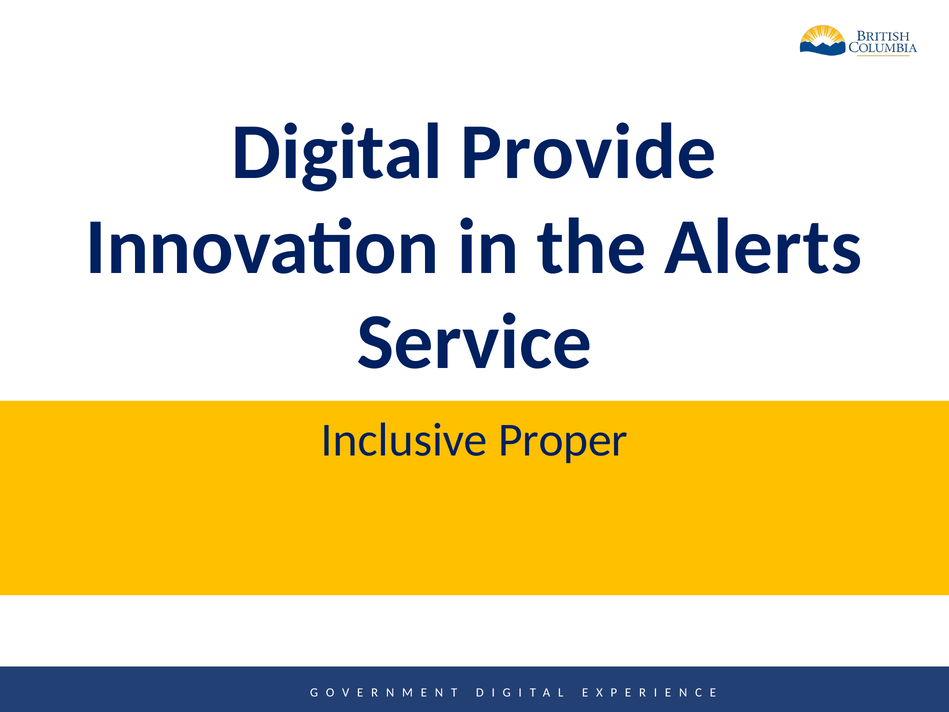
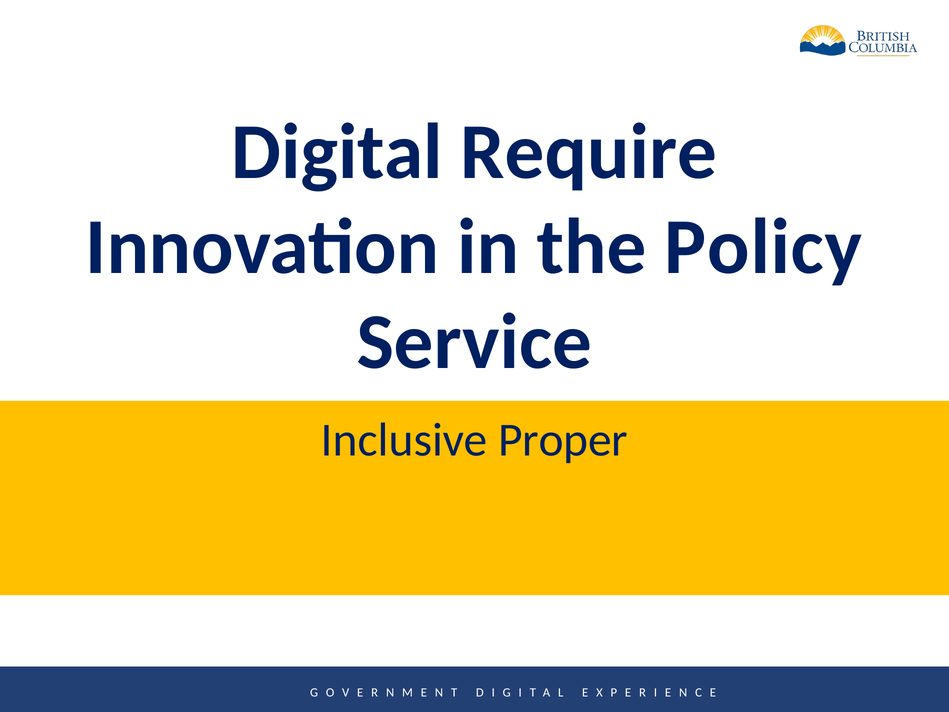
Provide: Provide -> Require (589, 152)
Alerts: Alerts -> Policy (763, 247)
